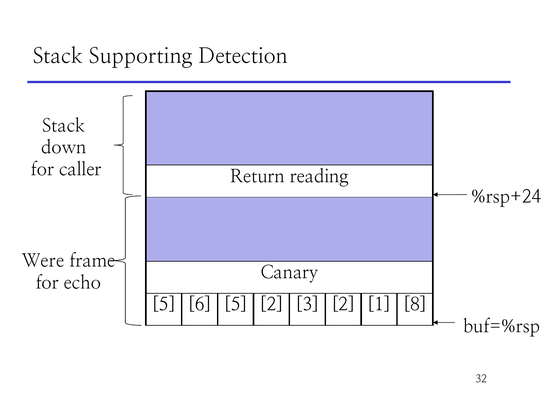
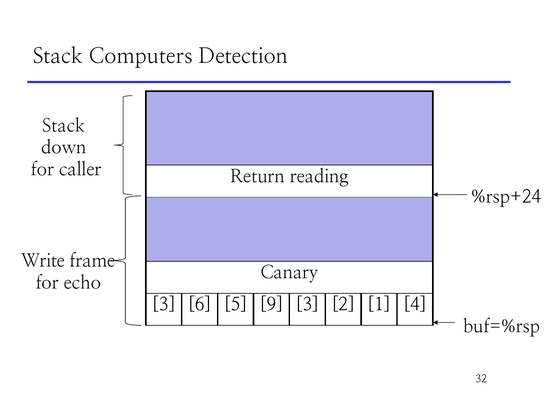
Supporting: Supporting -> Computers (141, 56)
Were: Were -> Write (43, 261)
5: 5 -> 3 (164, 305)
5 2: 2 -> 9 (271, 305)
8: 8 -> 4 (415, 305)
